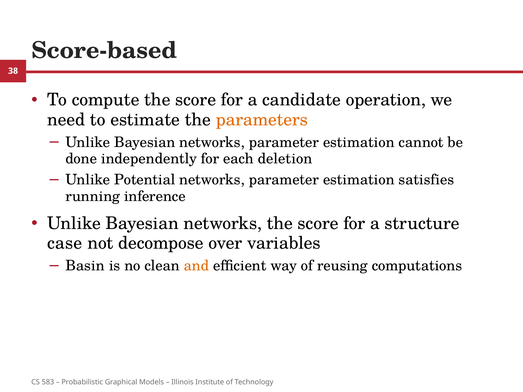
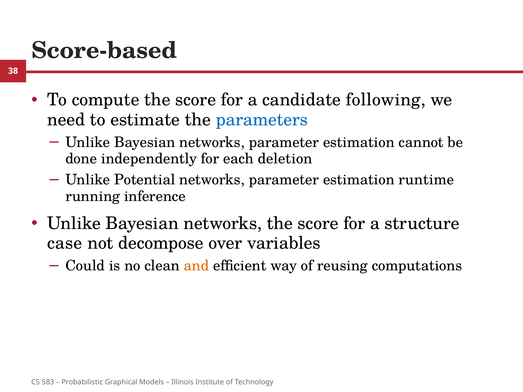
operation: operation -> following (386, 100)
parameters colour: orange -> blue (262, 120)
satisfies: satisfies -> runtime (426, 180)
Basin: Basin -> Could (85, 266)
